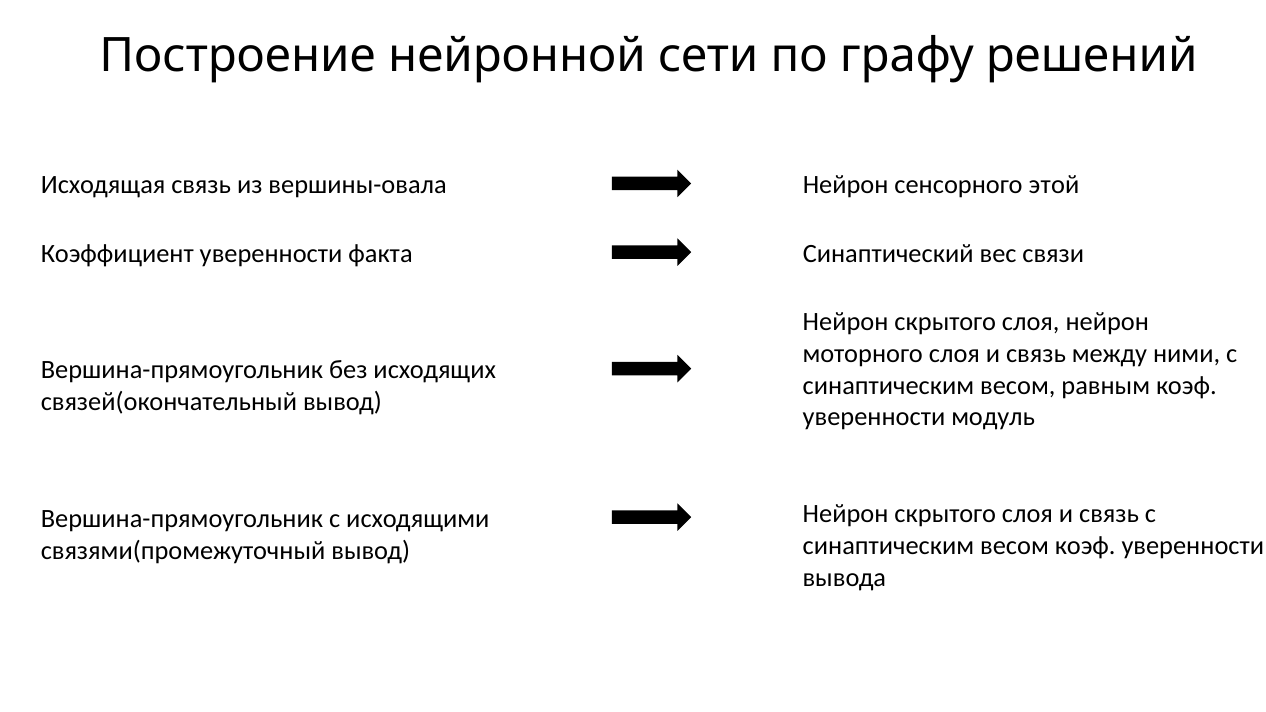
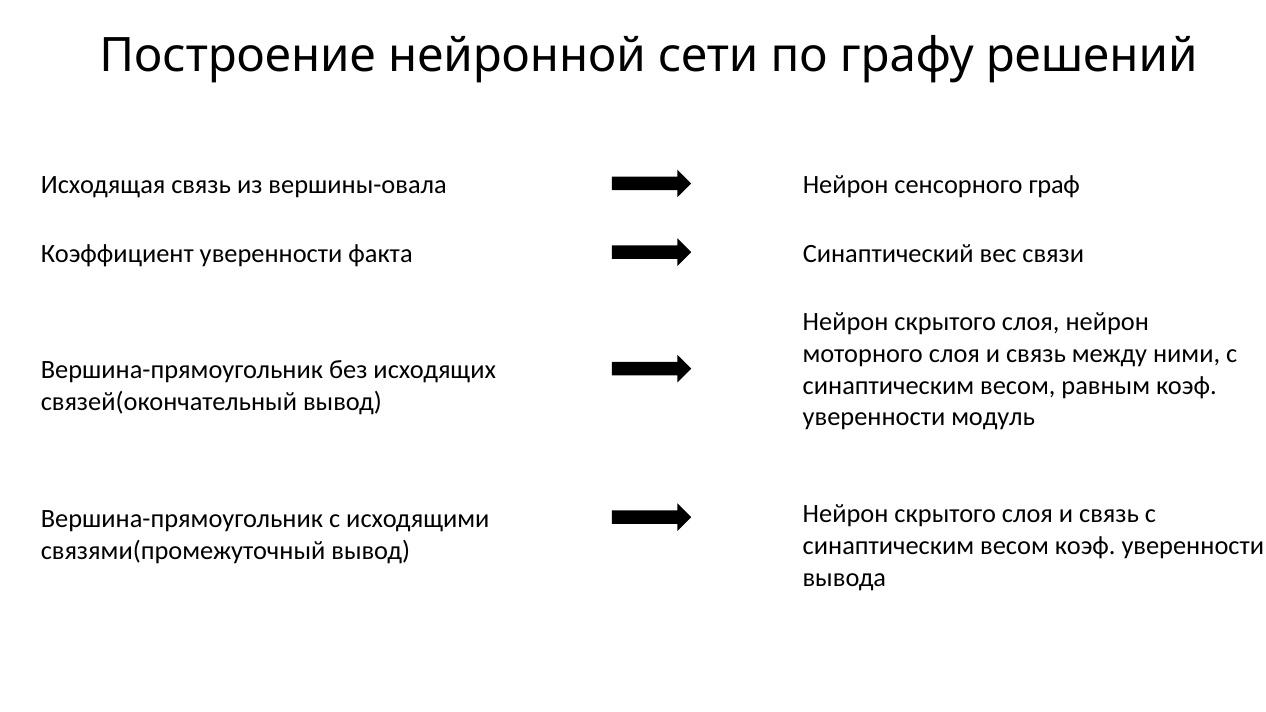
этой: этой -> граф (1054, 185)
